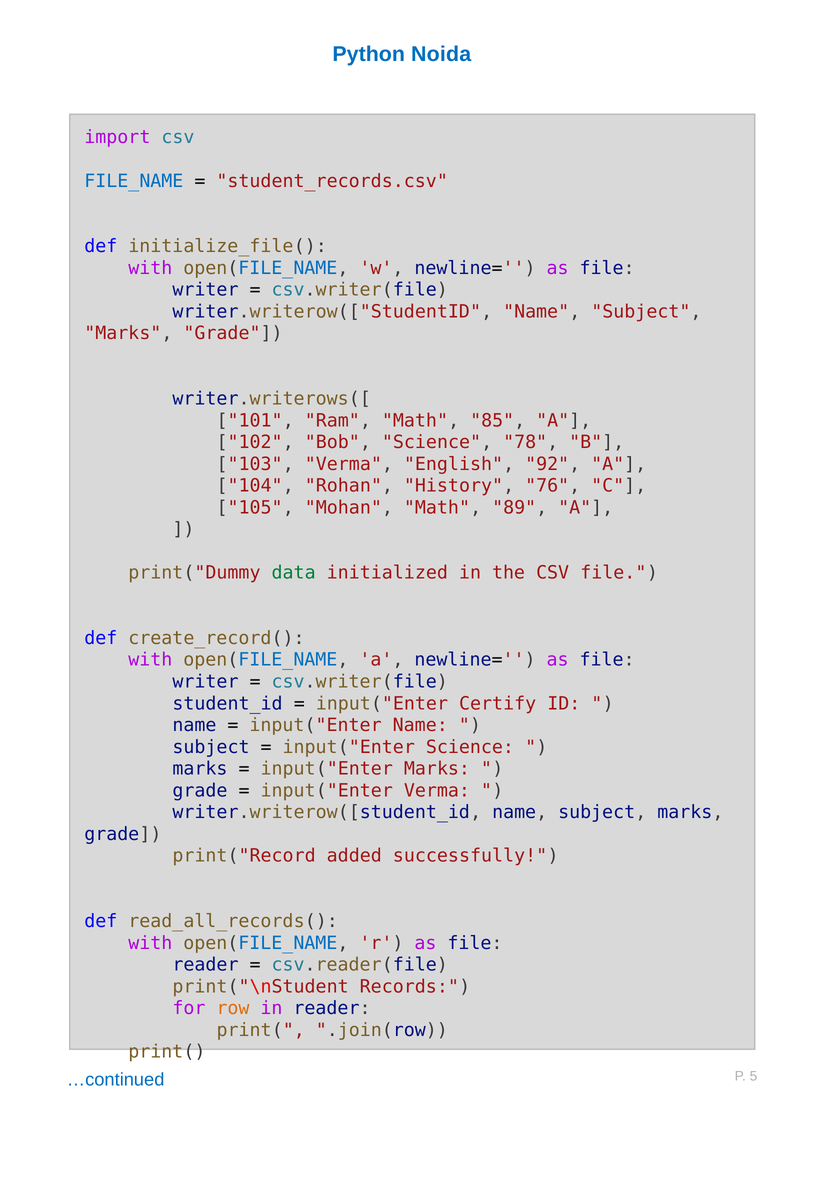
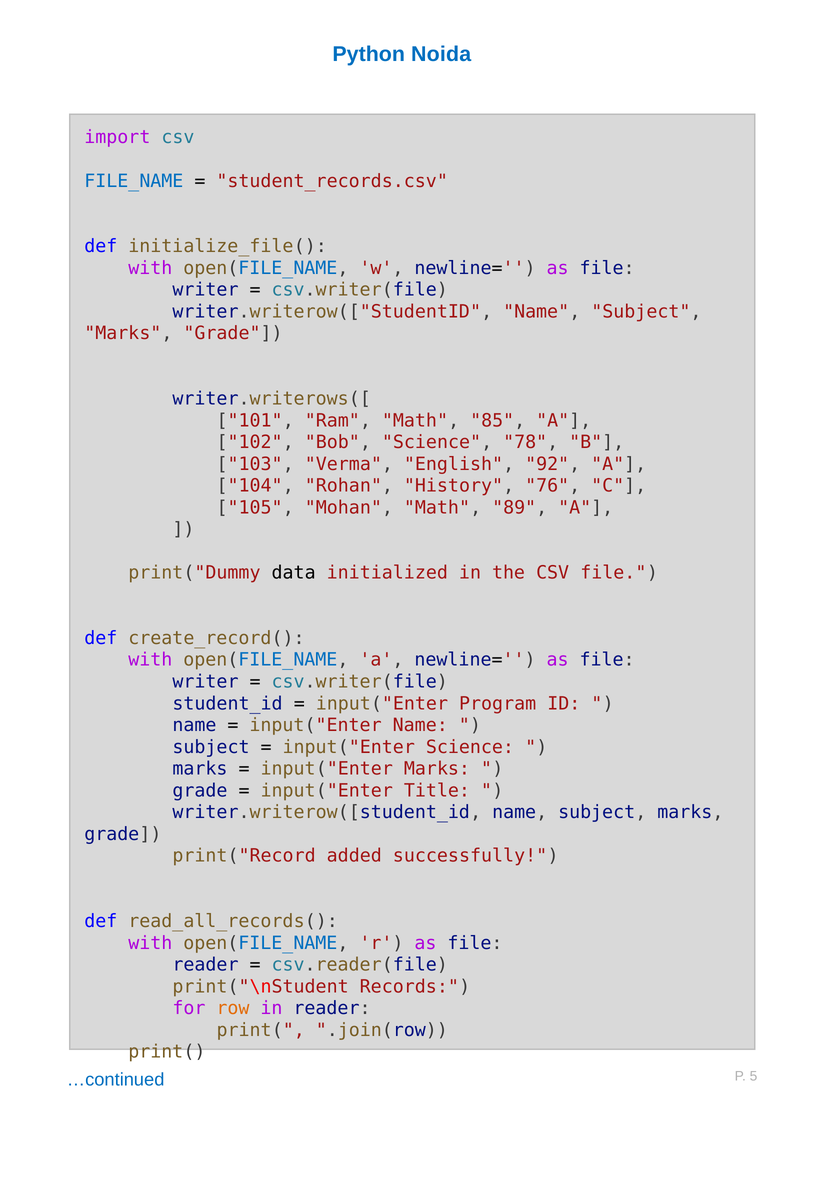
data colour: green -> black (294, 573)
Certify: Certify -> Program (498, 704)
input("Enter Verma: Verma -> Title (437, 791)
